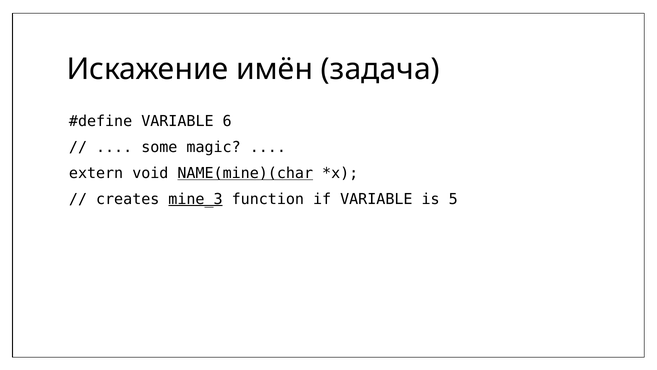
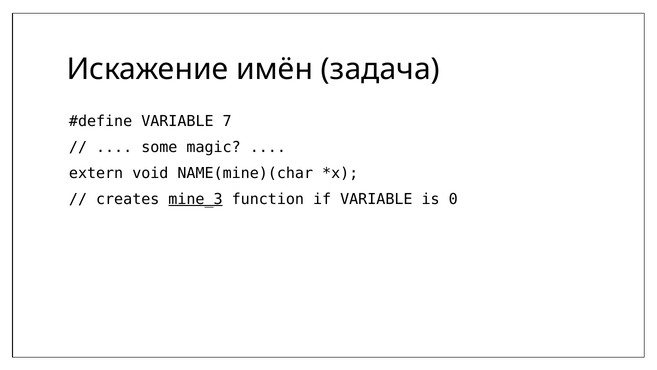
6: 6 -> 7 (227, 121)
NAME(mine)(char underline: present -> none (245, 173)
5: 5 -> 0 (453, 199)
